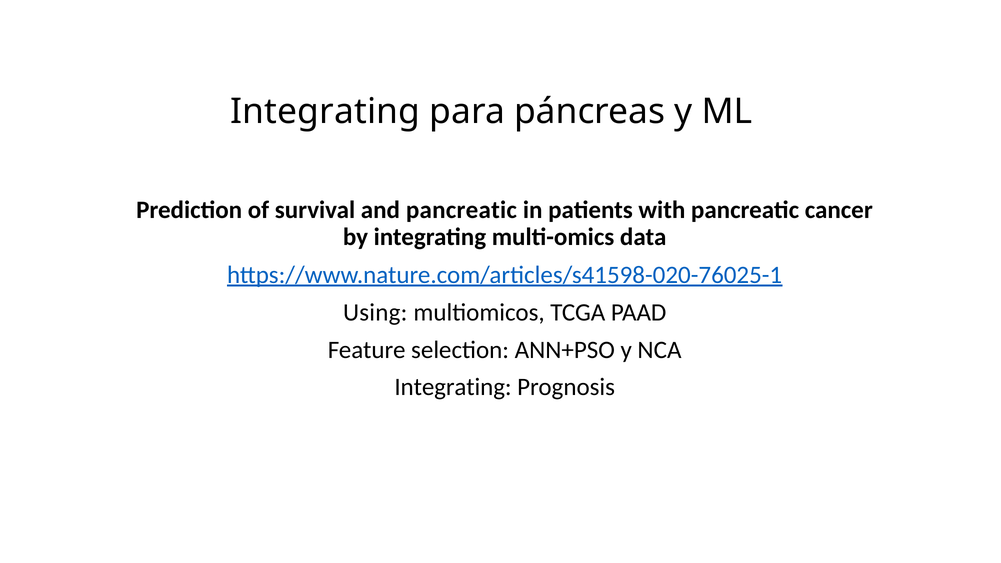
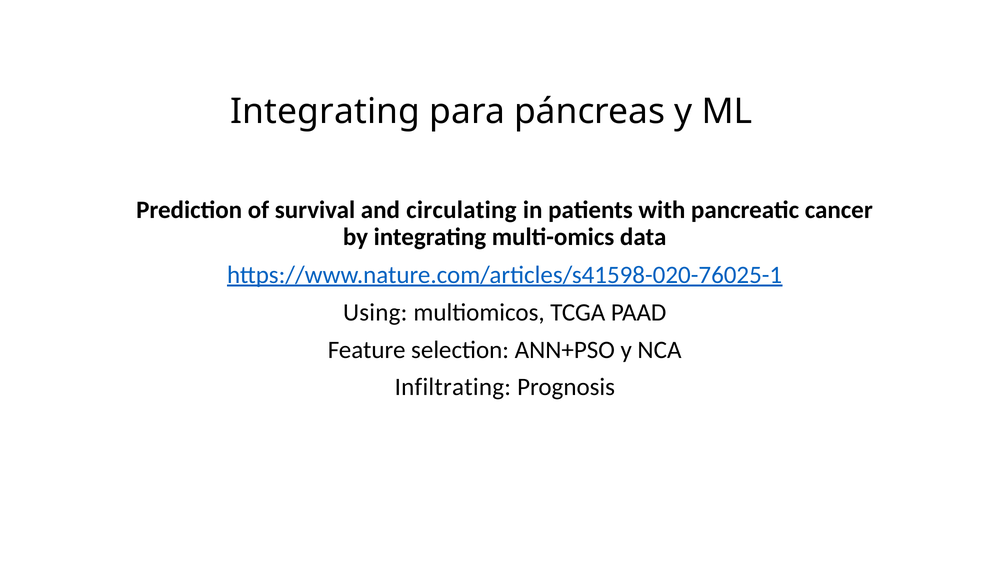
and pancreatic: pancreatic -> circulating (461, 210)
Integrating: Integrating -> Infiltrating (453, 387)
